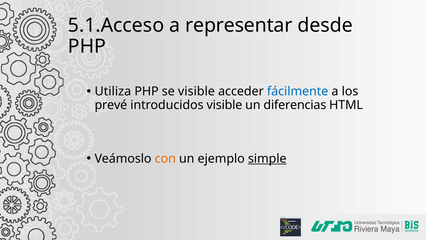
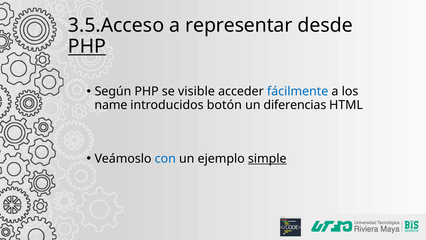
5.1.Acceso: 5.1.Acceso -> 3.5.Acceso (116, 25)
PHP underline: none -> present (87, 46)
Utiliza: Utiliza -> Según (113, 91)
prevé: prevé -> name (111, 105)
introducidos visible: visible -> botón (224, 105)
con colour: orange -> blue (165, 158)
